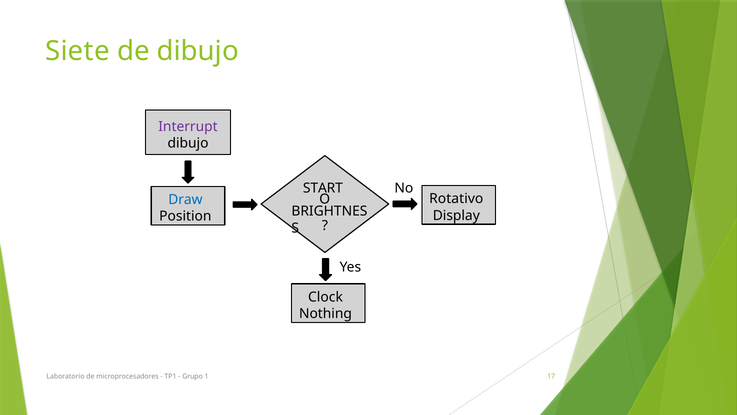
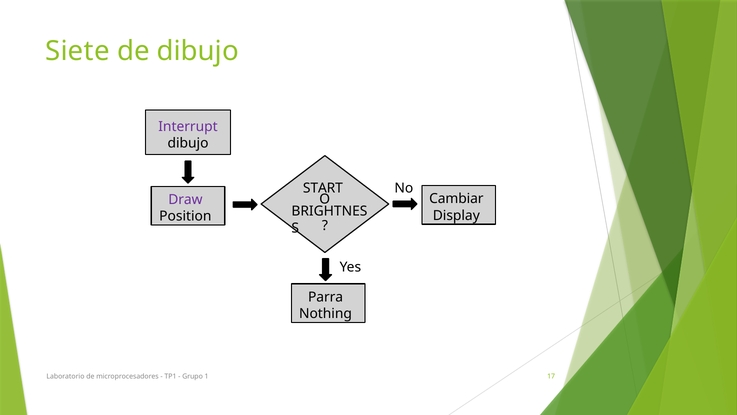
Rotativo: Rotativo -> Cambiar (456, 199)
Draw colour: blue -> purple (185, 200)
Clock: Clock -> Parra (326, 297)
